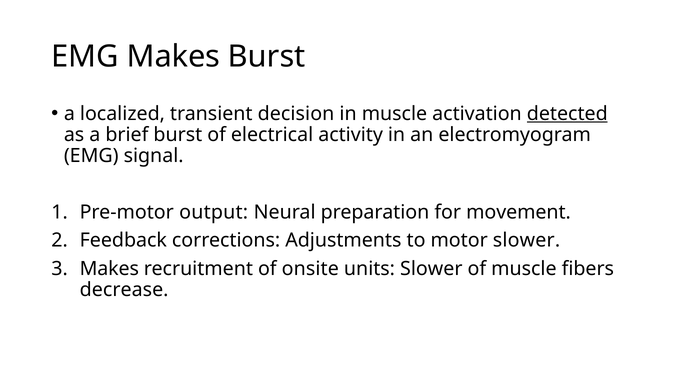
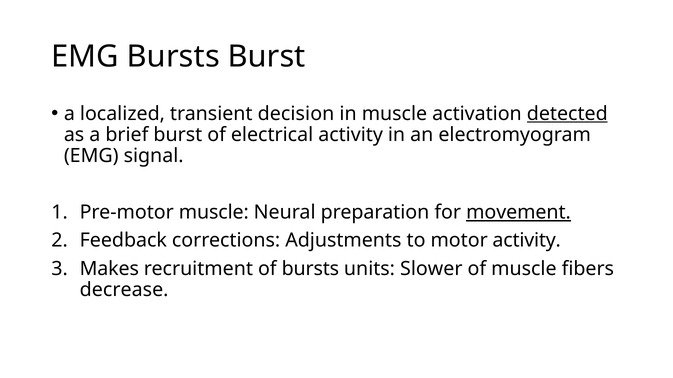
EMG Makes: Makes -> Bursts (173, 57)
Pre-motor output: output -> muscle (214, 213)
movement underline: none -> present (518, 213)
motor slower: slower -> activity (527, 241)
of onsite: onsite -> bursts (310, 269)
